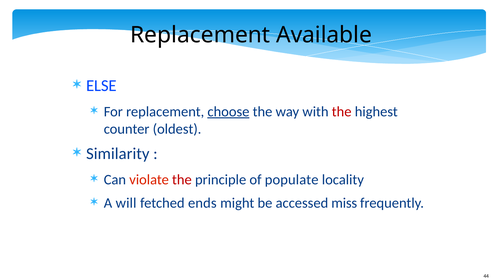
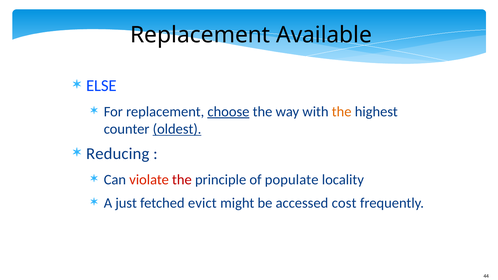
the colour: red -> orange (342, 112)
oldest underline: none -> present (177, 129)
Similarity: Similarity -> Reducing (118, 154)
will: will -> just (126, 203)
ends: ends -> evict (202, 203)
miss: miss -> cost (344, 203)
